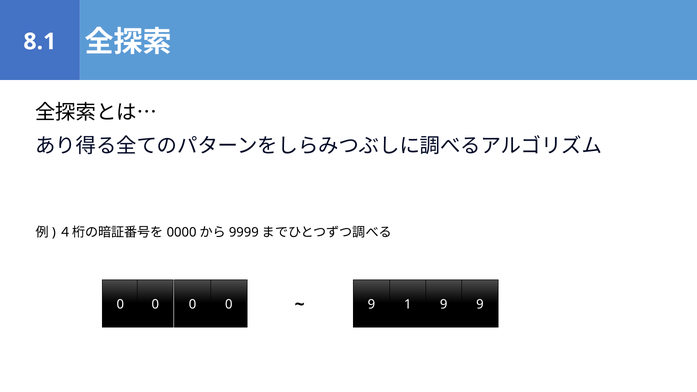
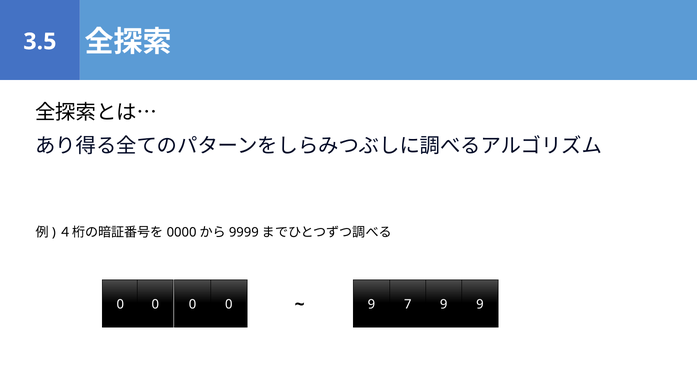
8.1: 8.1 -> 3.5 (40, 42)
1: 1 -> 7 (408, 304)
